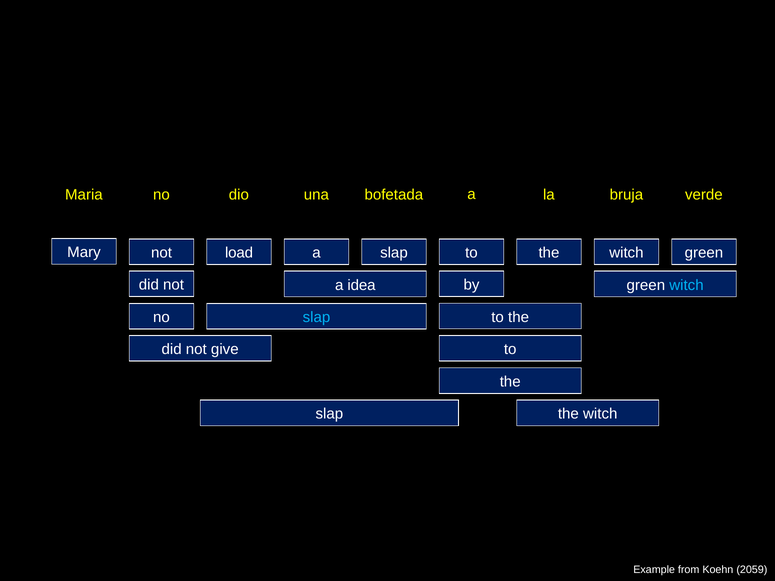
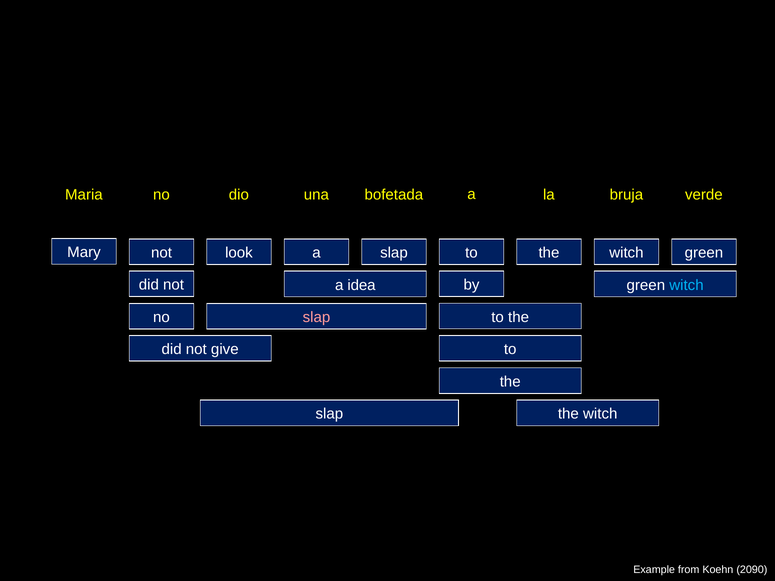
load: load -> look (239, 253)
slap colour: light blue -> pink (316, 317)
2059: 2059 -> 2090 (752, 570)
